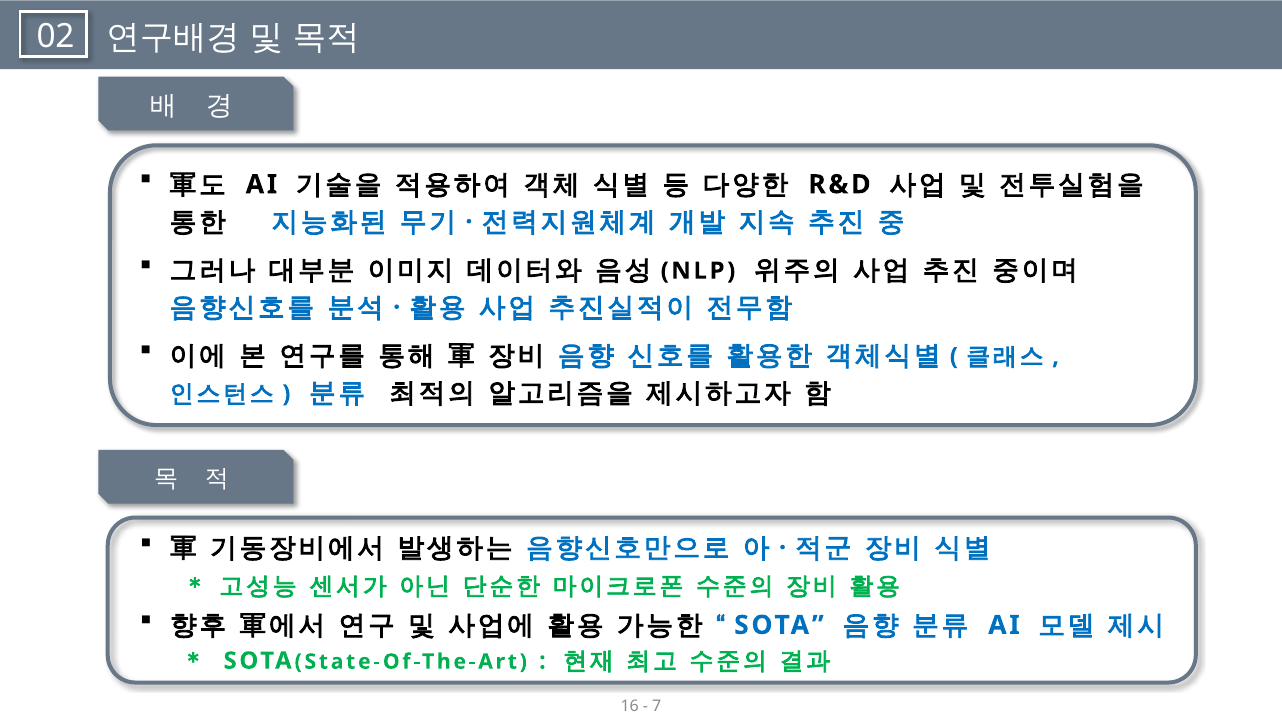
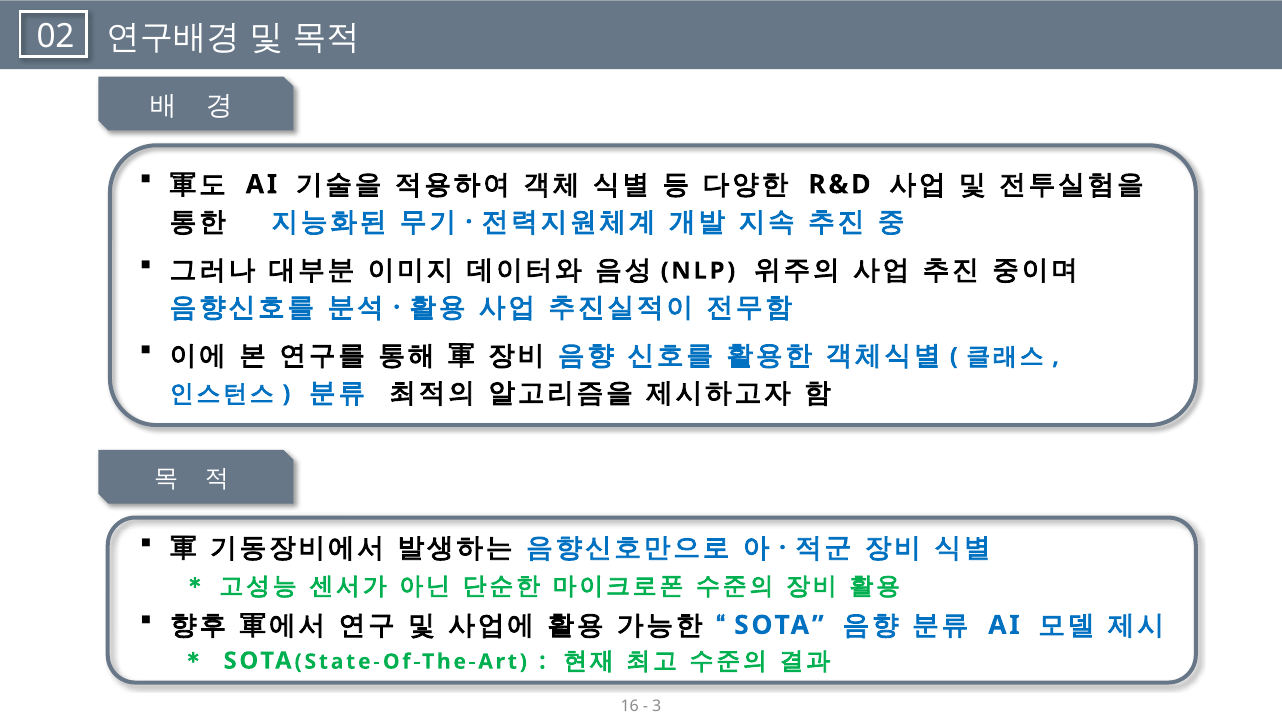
7: 7 -> 3 (657, 706)
